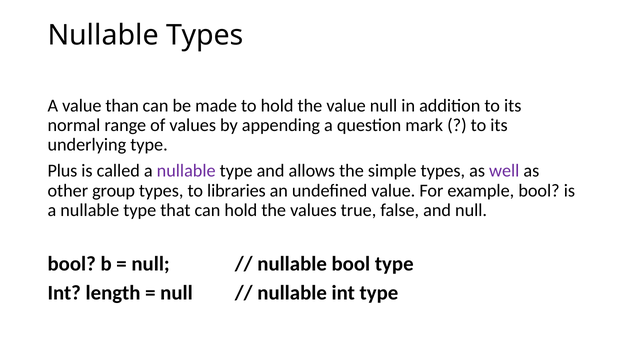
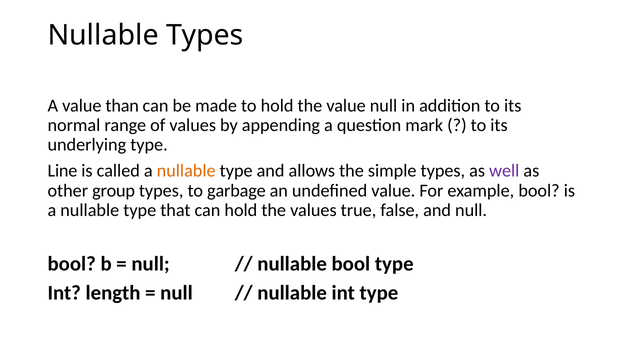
Plus: Plus -> Line (62, 171)
nullable colour: purple -> orange (186, 171)
libraries: libraries -> garbage (236, 191)
